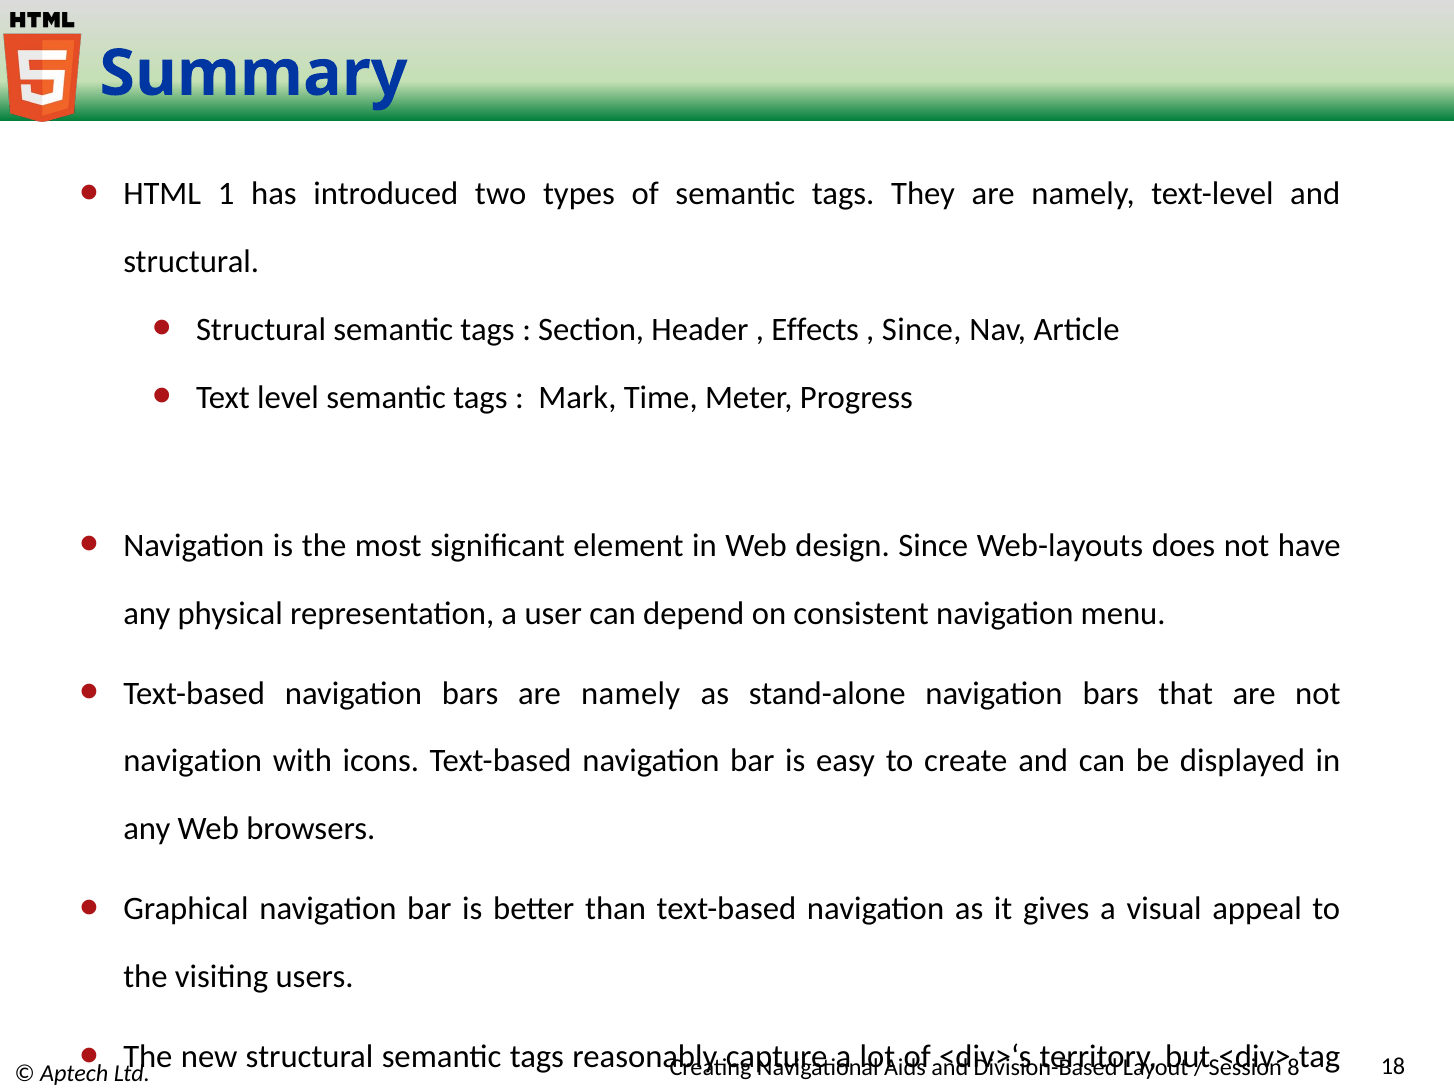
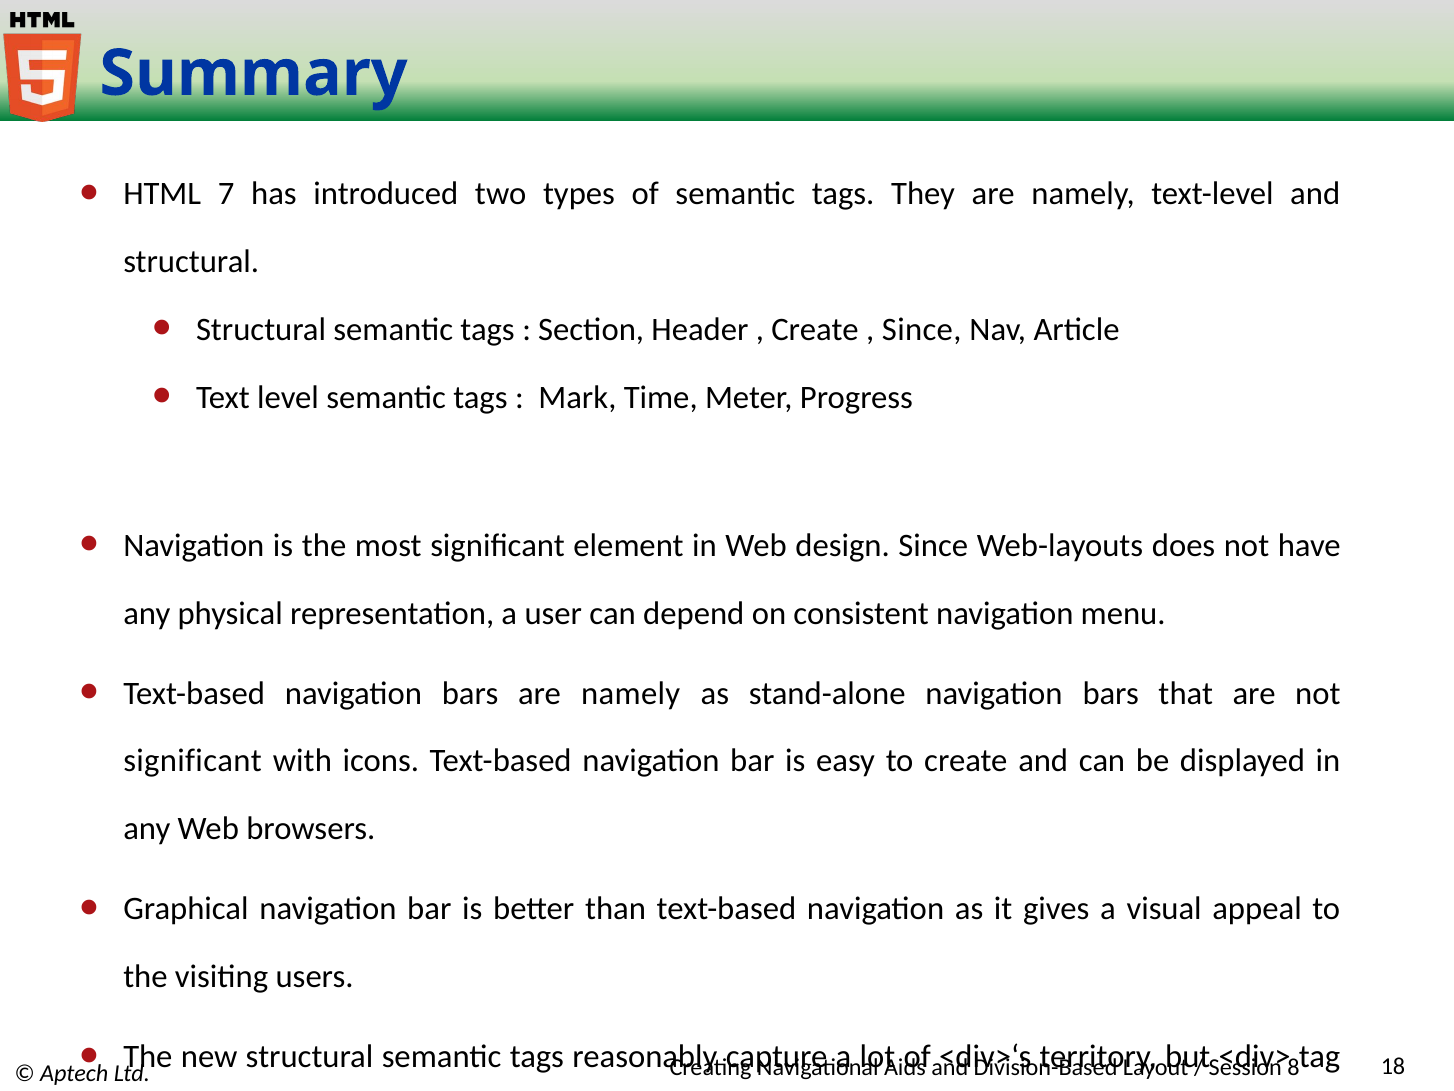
1: 1 -> 7 (226, 193)
Effects: Effects -> Create (815, 329)
navigation: navigation -> significant (193, 761)
